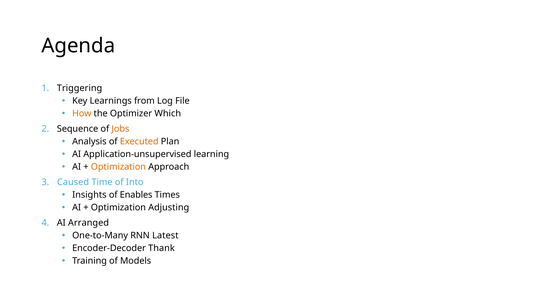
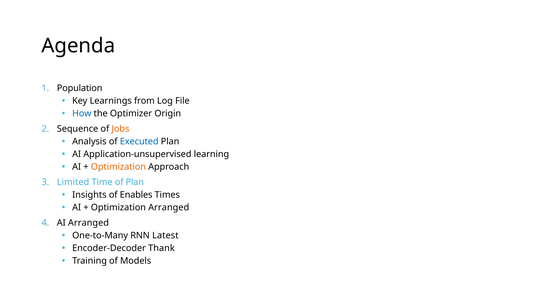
Triggering: Triggering -> Population (80, 88)
How colour: orange -> blue (82, 114)
Which: Which -> Origin (168, 114)
Executed colour: orange -> blue (139, 142)
Caused: Caused -> Limited (73, 183)
of Into: Into -> Plan (135, 183)
Optimization Adjusting: Adjusting -> Arranged (169, 208)
